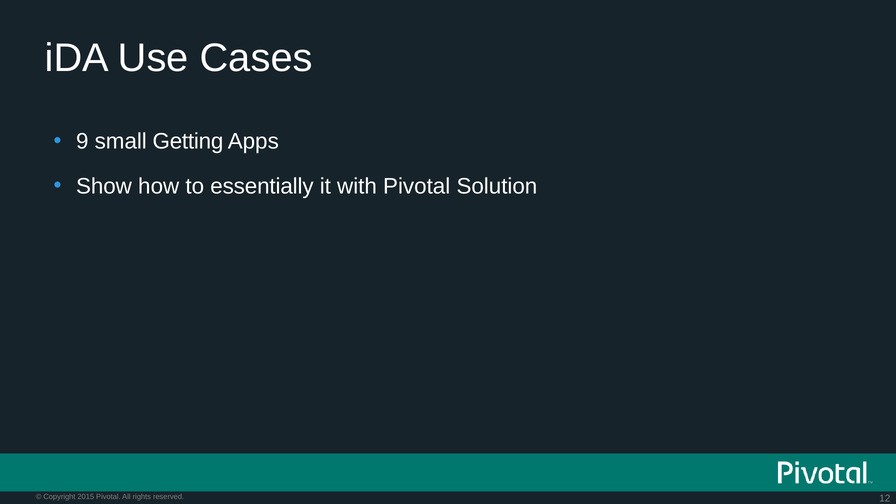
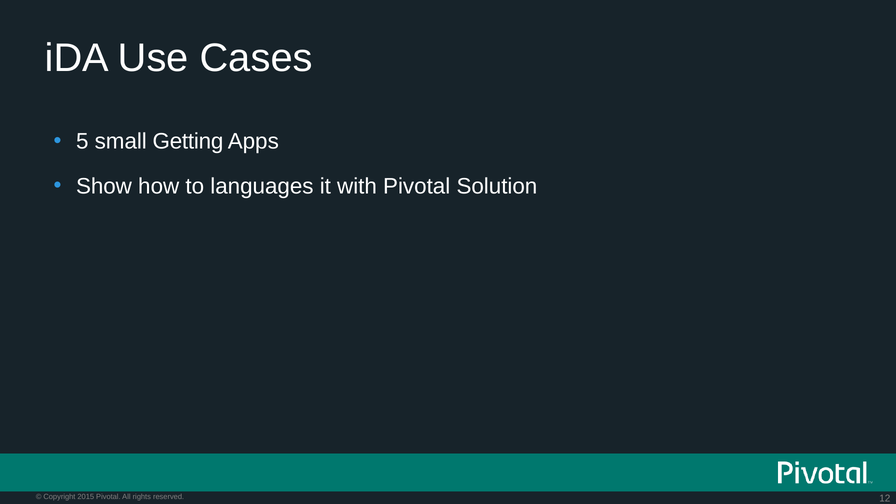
9: 9 -> 5 (82, 141)
essentially: essentially -> languages (262, 186)
